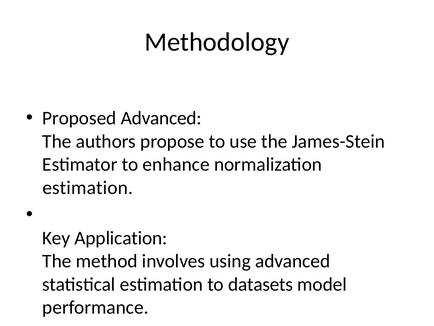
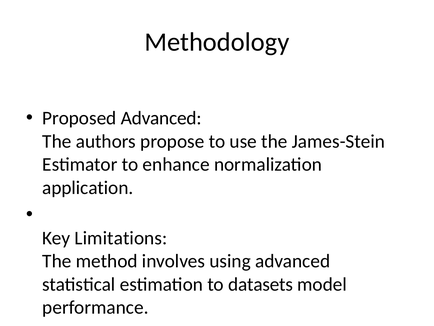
estimation: estimation -> application (88, 188)
Application: Application -> Limitations (121, 238)
